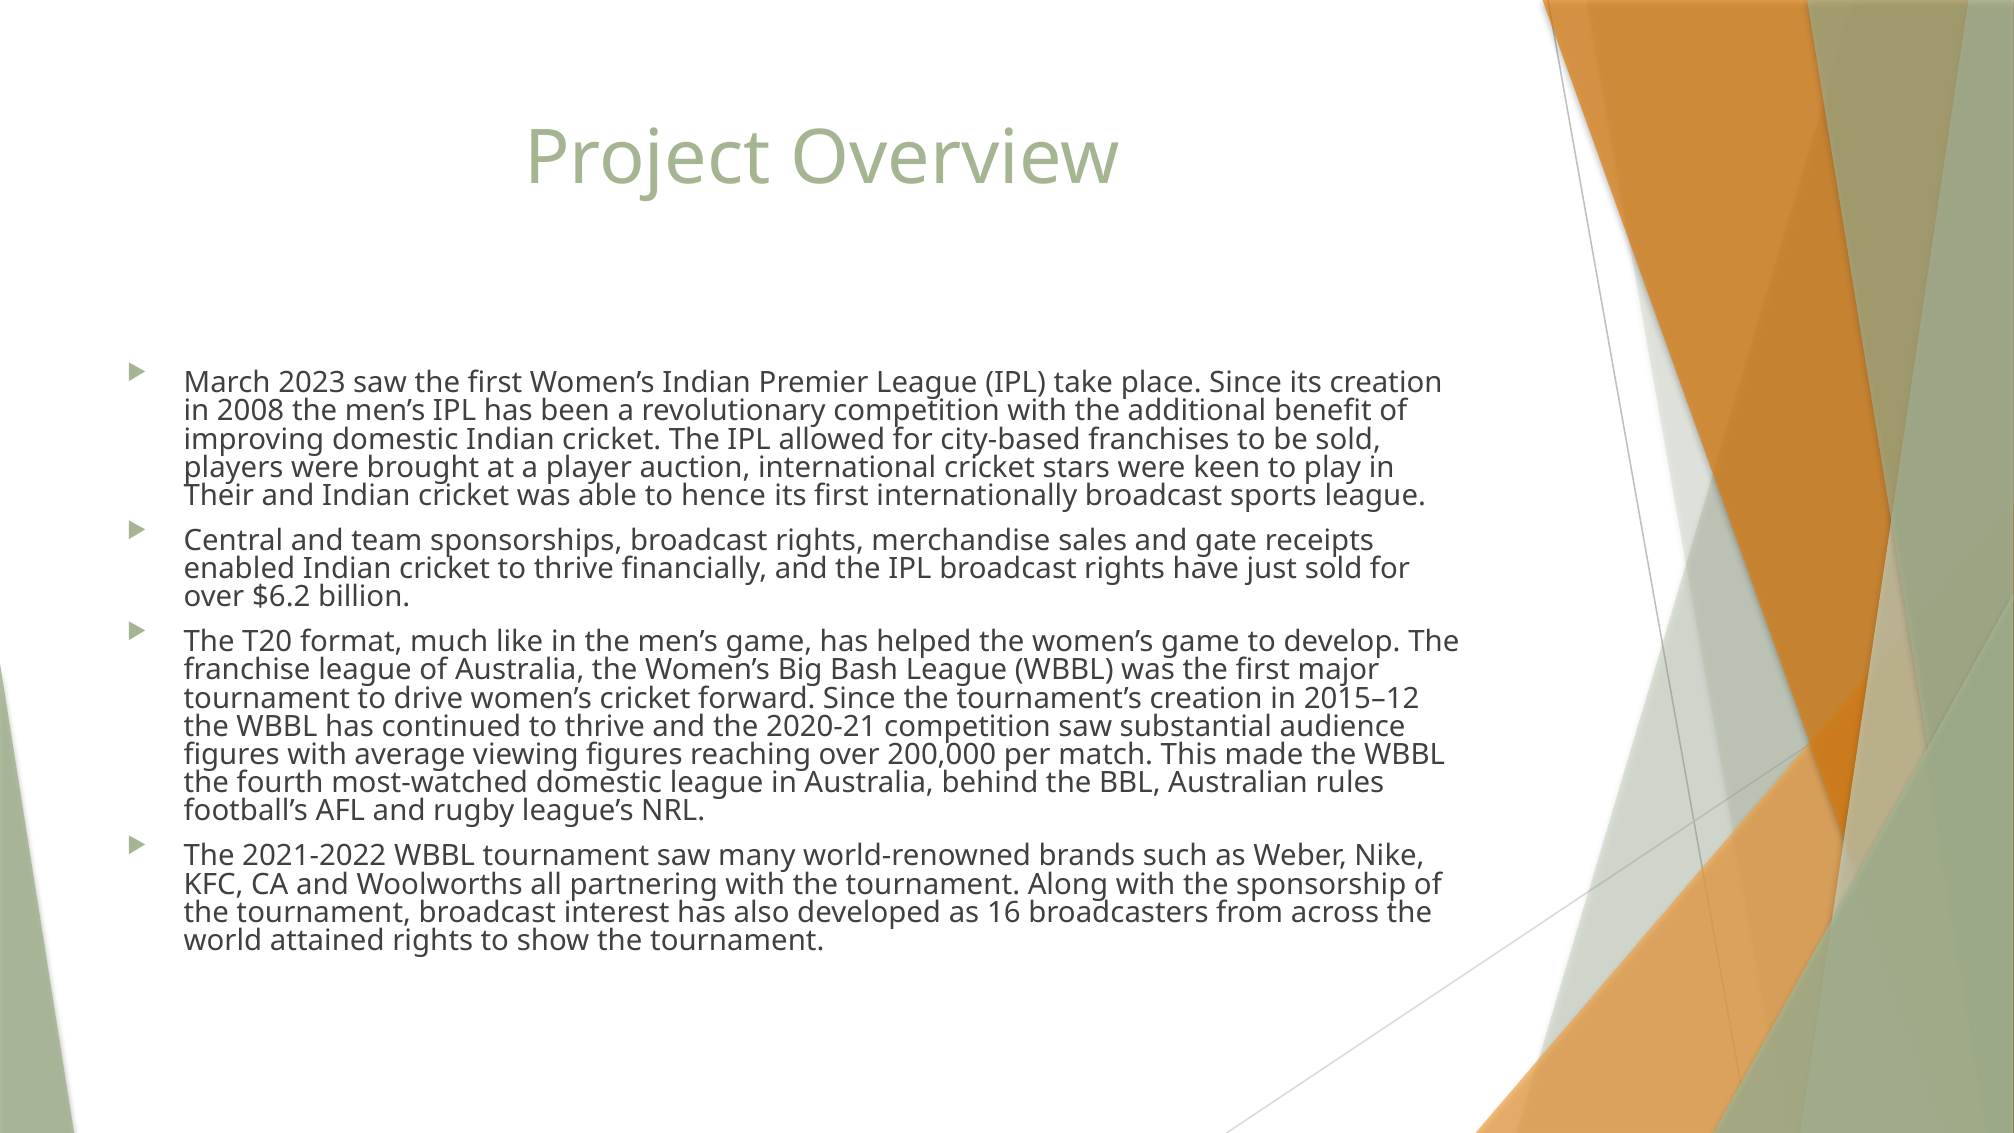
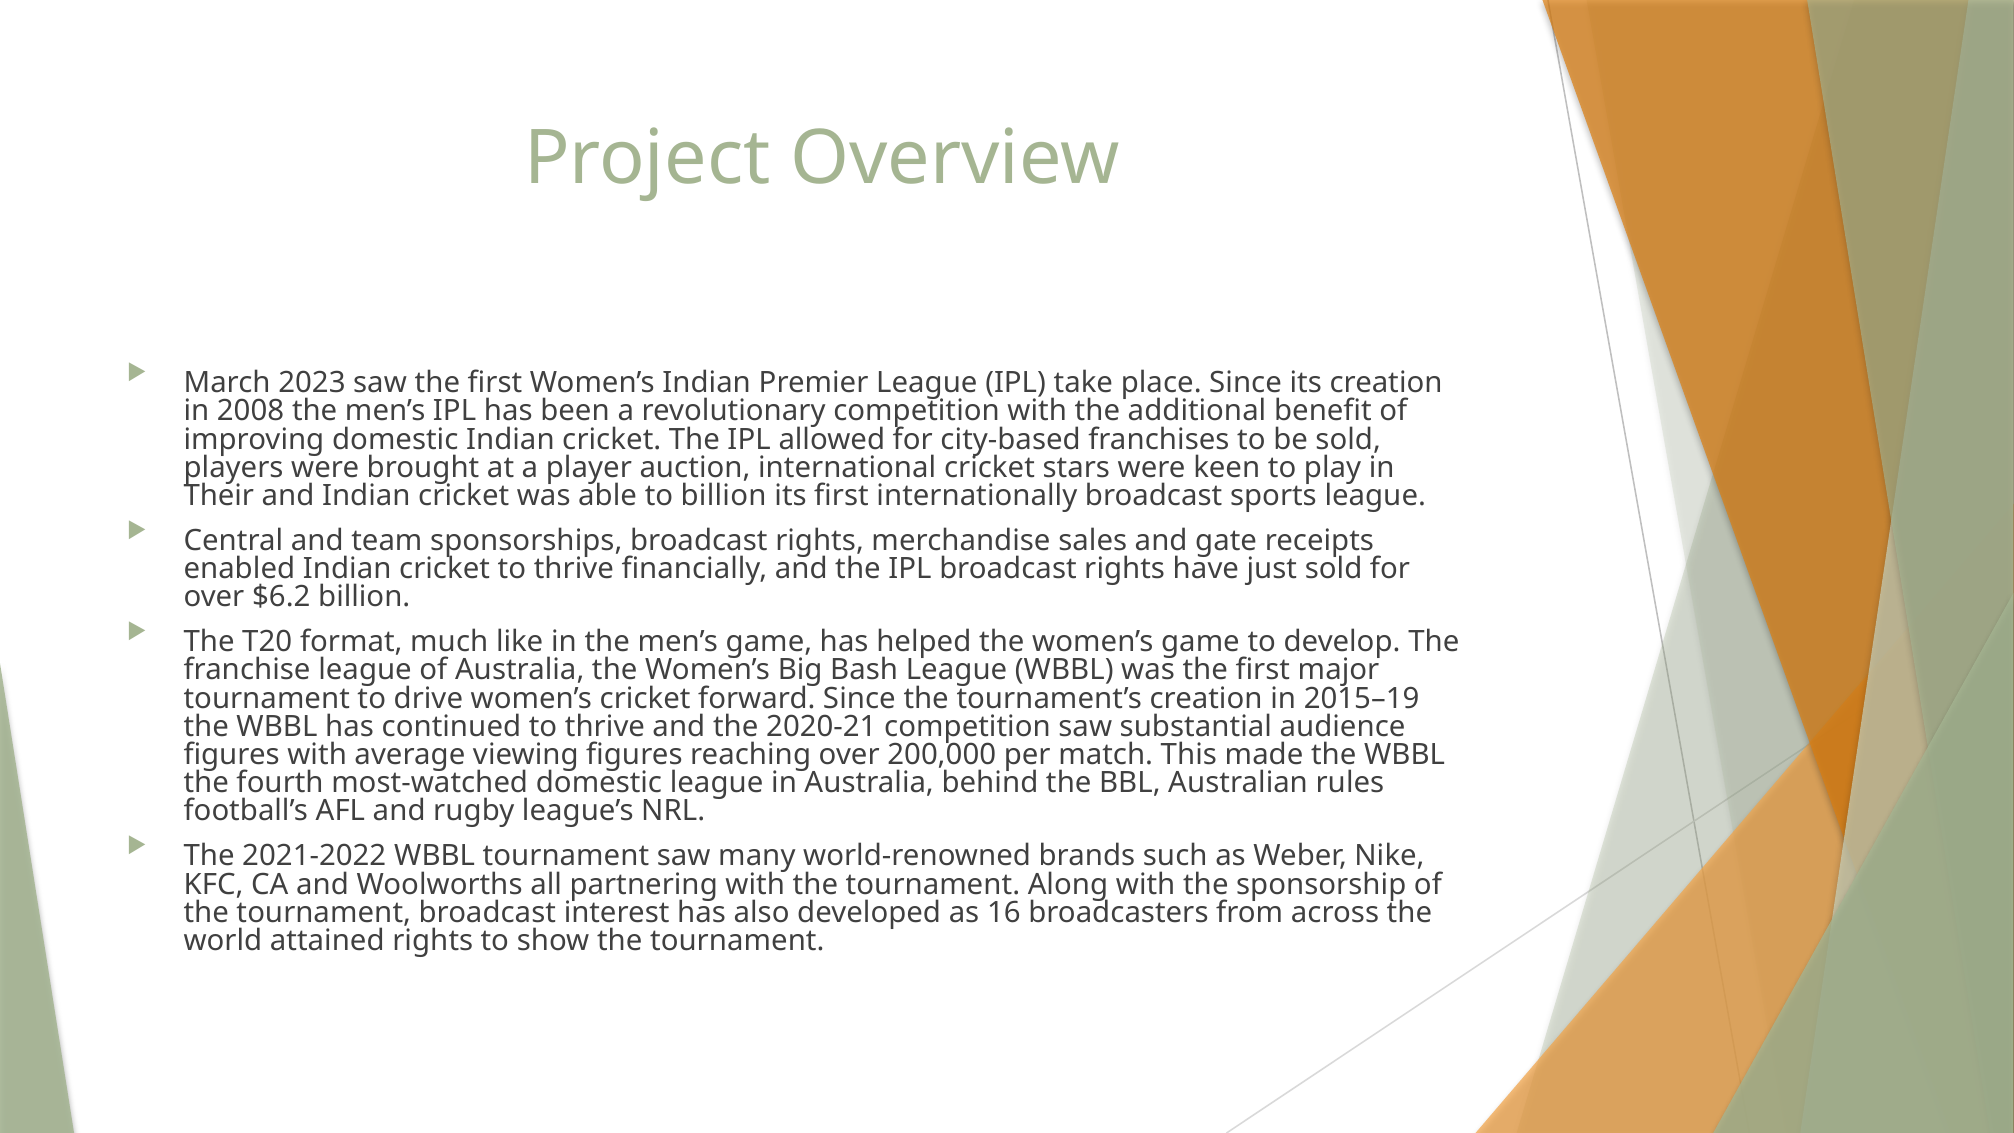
to hence: hence -> billion (724, 496)
2015–12: 2015–12 -> 2015–19 (1362, 698)
